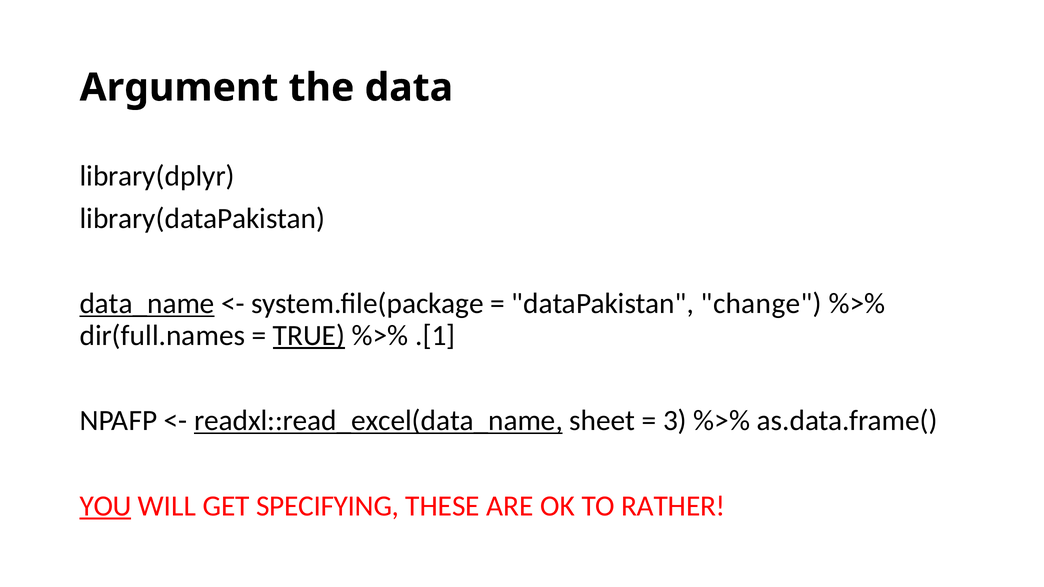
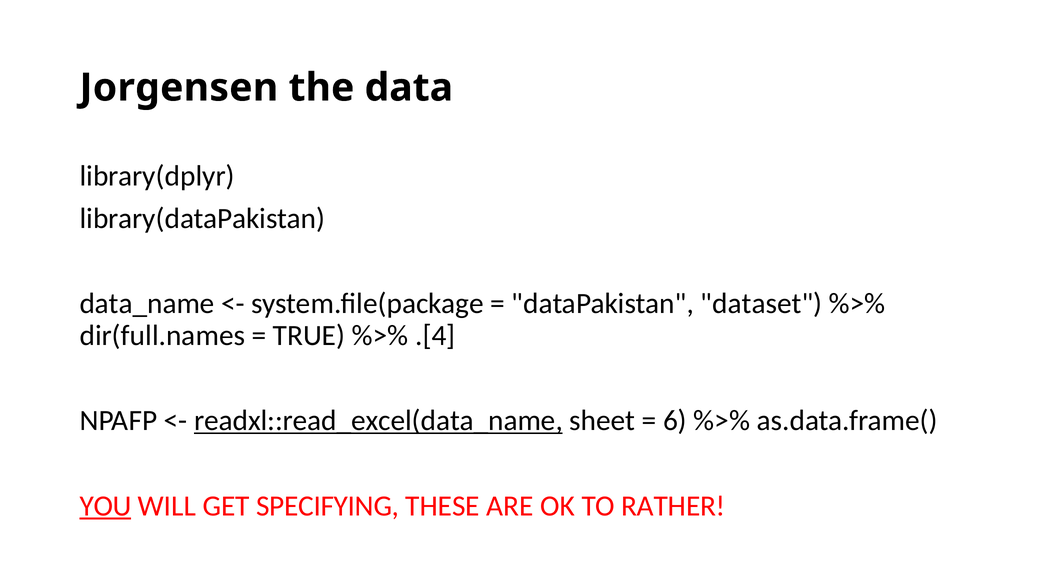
Argument: Argument -> Jorgensen (179, 88)
data_name underline: present -> none (147, 304)
change: change -> dataset (761, 304)
TRUE underline: present -> none (309, 336)
.[1: .[1 -> .[4 (435, 336)
3: 3 -> 6 (675, 421)
